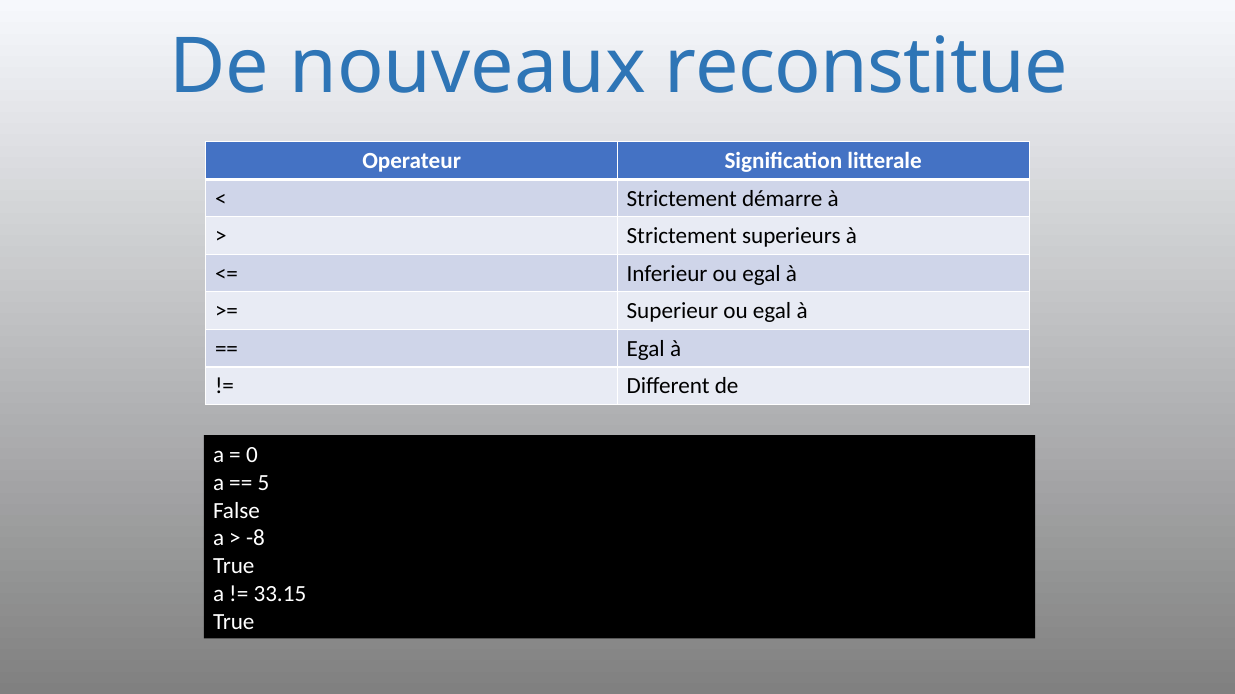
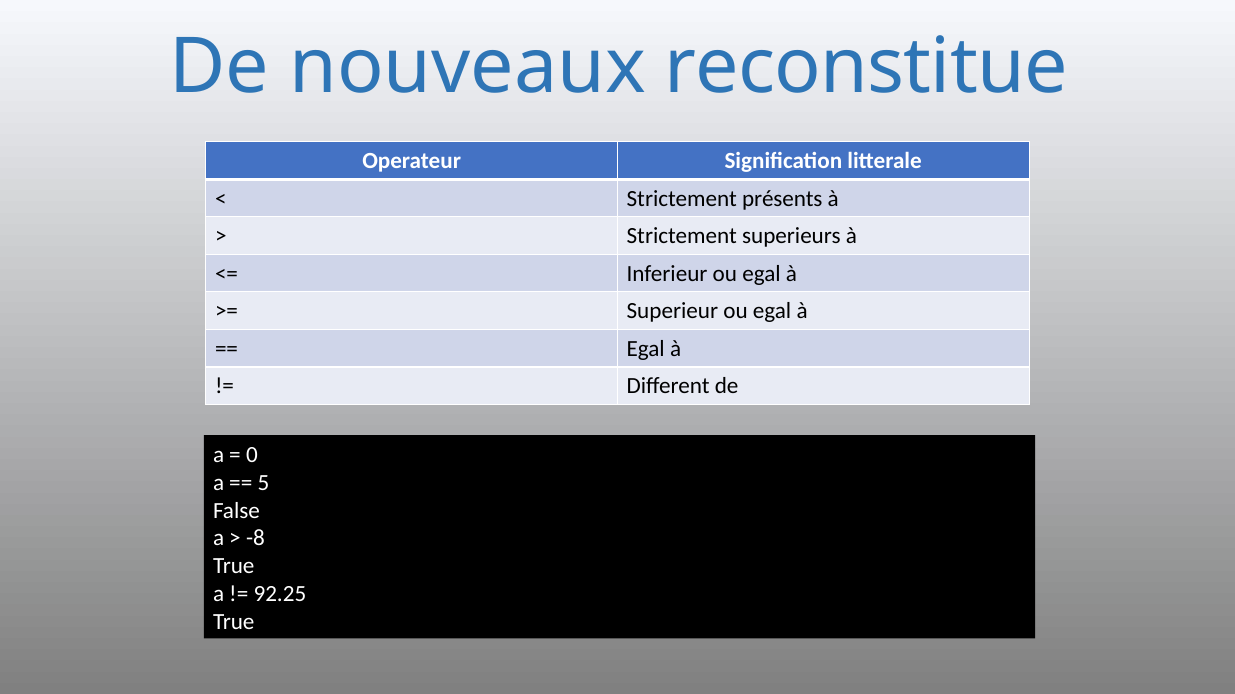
démarre: démarre -> présents (782, 199)
33.15: 33.15 -> 92.25 (280, 594)
